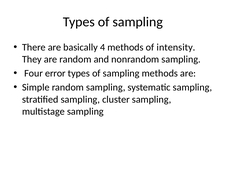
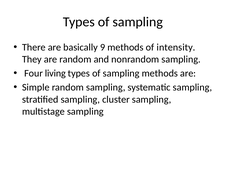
4: 4 -> 9 (103, 47)
error: error -> living (55, 74)
